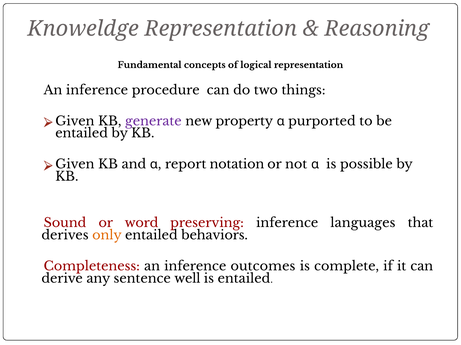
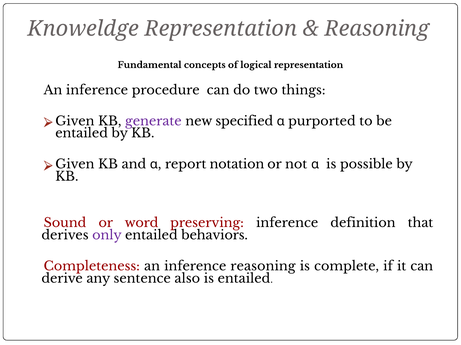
property: property -> specified (244, 121)
languages: languages -> definition (363, 223)
only colour: orange -> purple (107, 236)
inference outcomes: outcomes -> reasoning (263, 267)
well: well -> also (187, 279)
